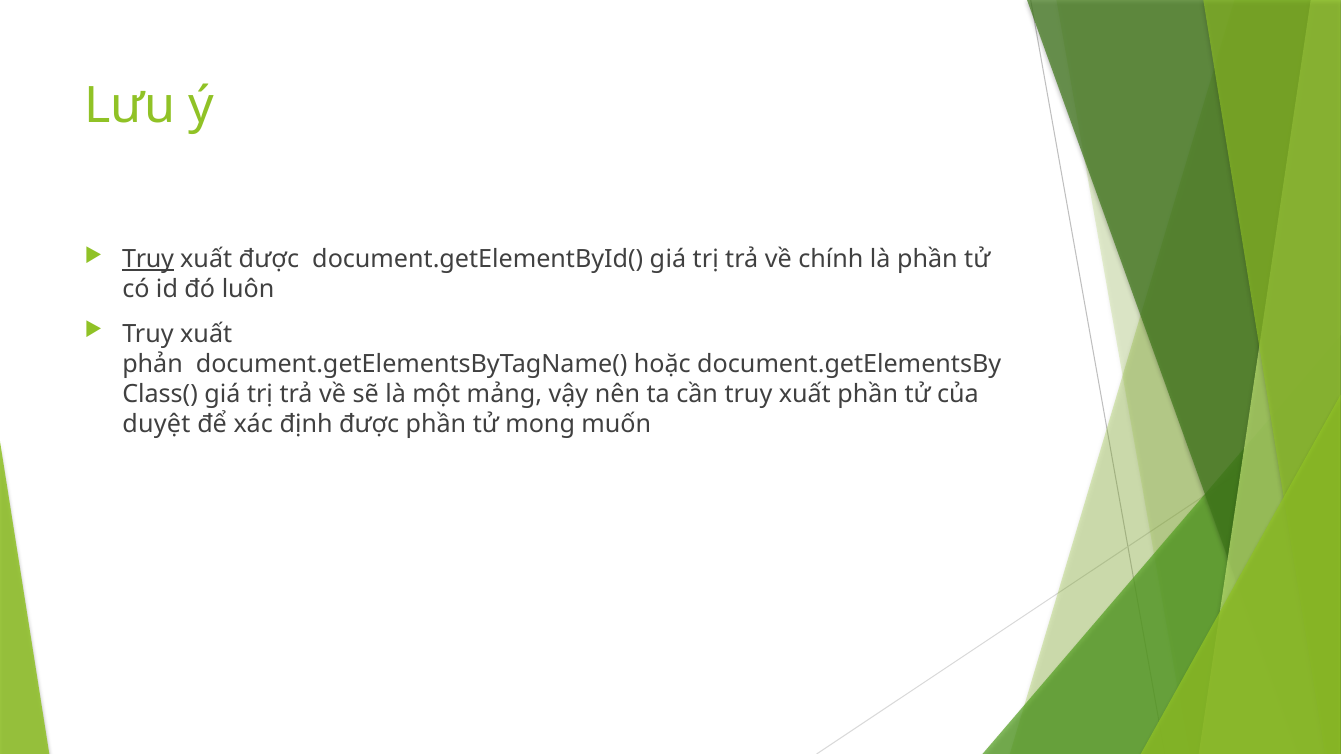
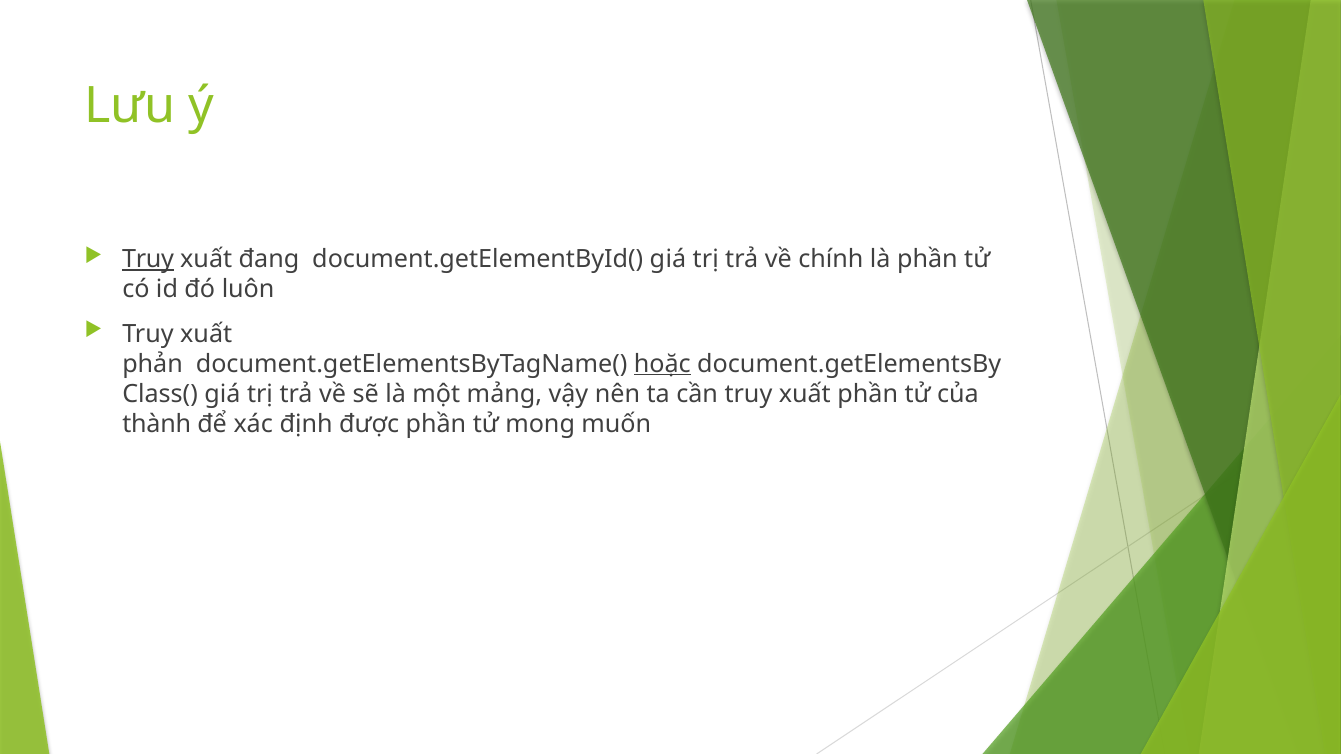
xuất được: được -> đang (269, 260)
hoặc underline: none -> present (662, 364)
duyệt: duyệt -> thành (157, 424)
